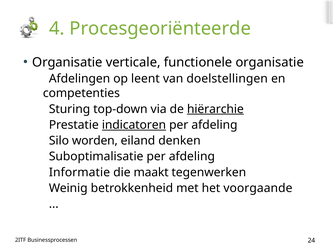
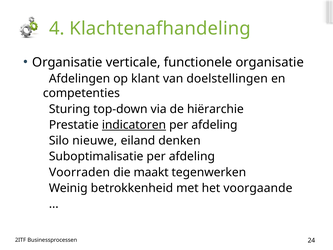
Procesgeoriënteerde: Procesgeoriënteerde -> Klachtenafhandeling (160, 29)
leent: leent -> klant (145, 79)
hiërarchie underline: present -> none (215, 109)
worden: worden -> nieuwe (95, 141)
Informatie: Informatie -> Voorraden (79, 172)
